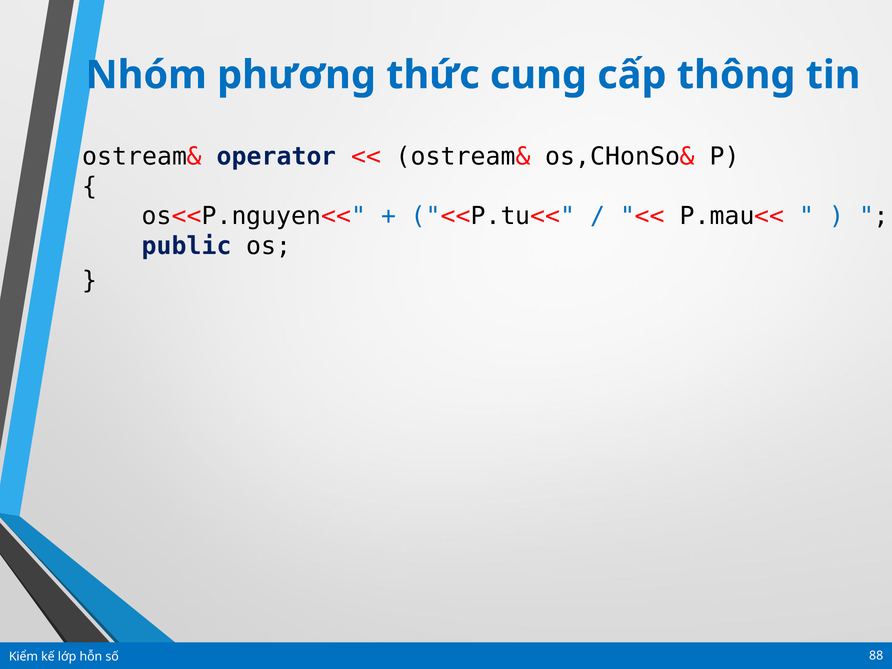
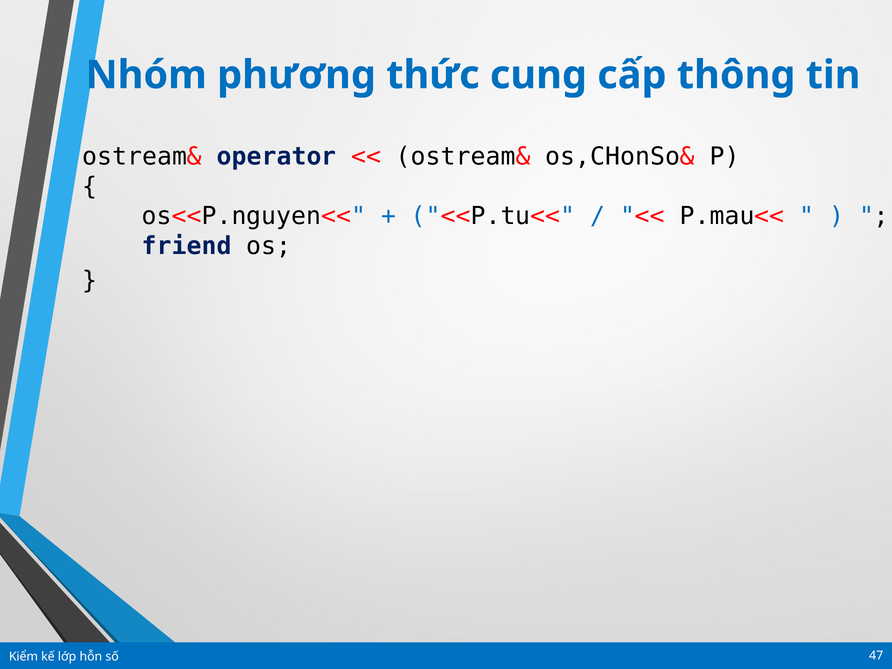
public: public -> friend (187, 246)
88: 88 -> 47 (876, 656)
